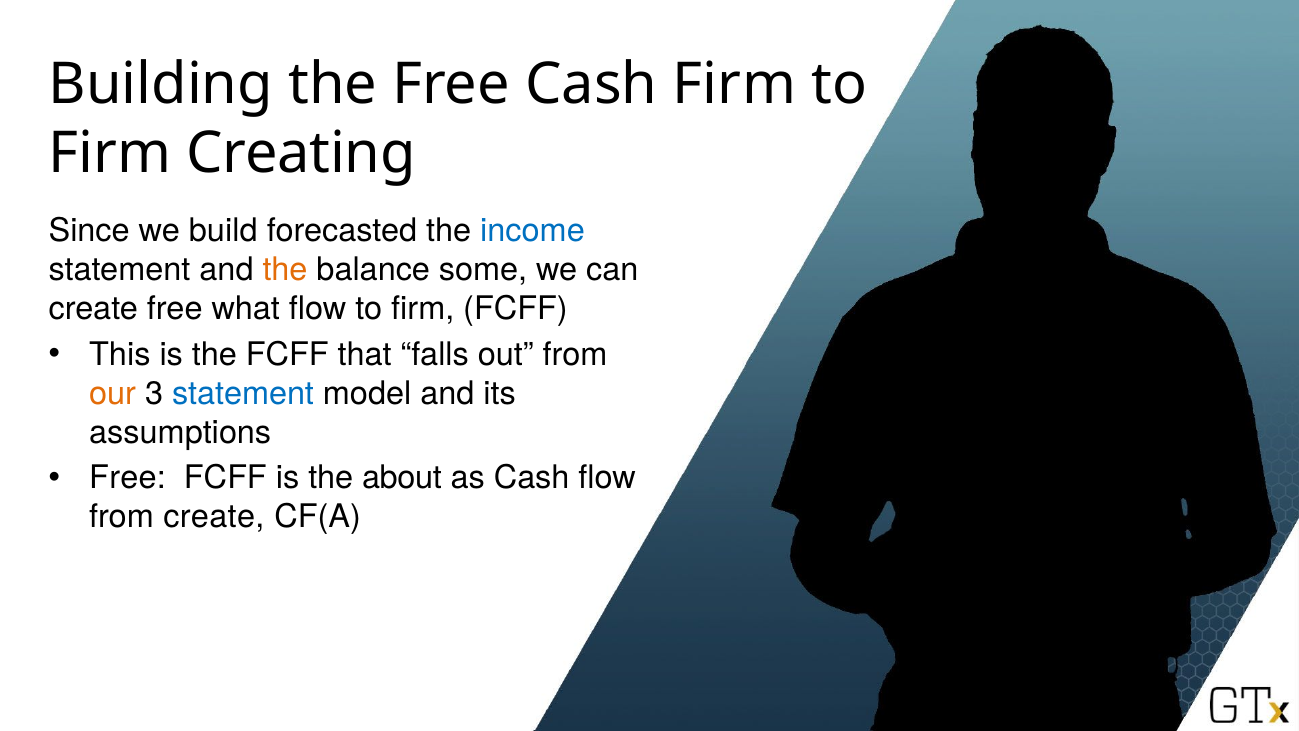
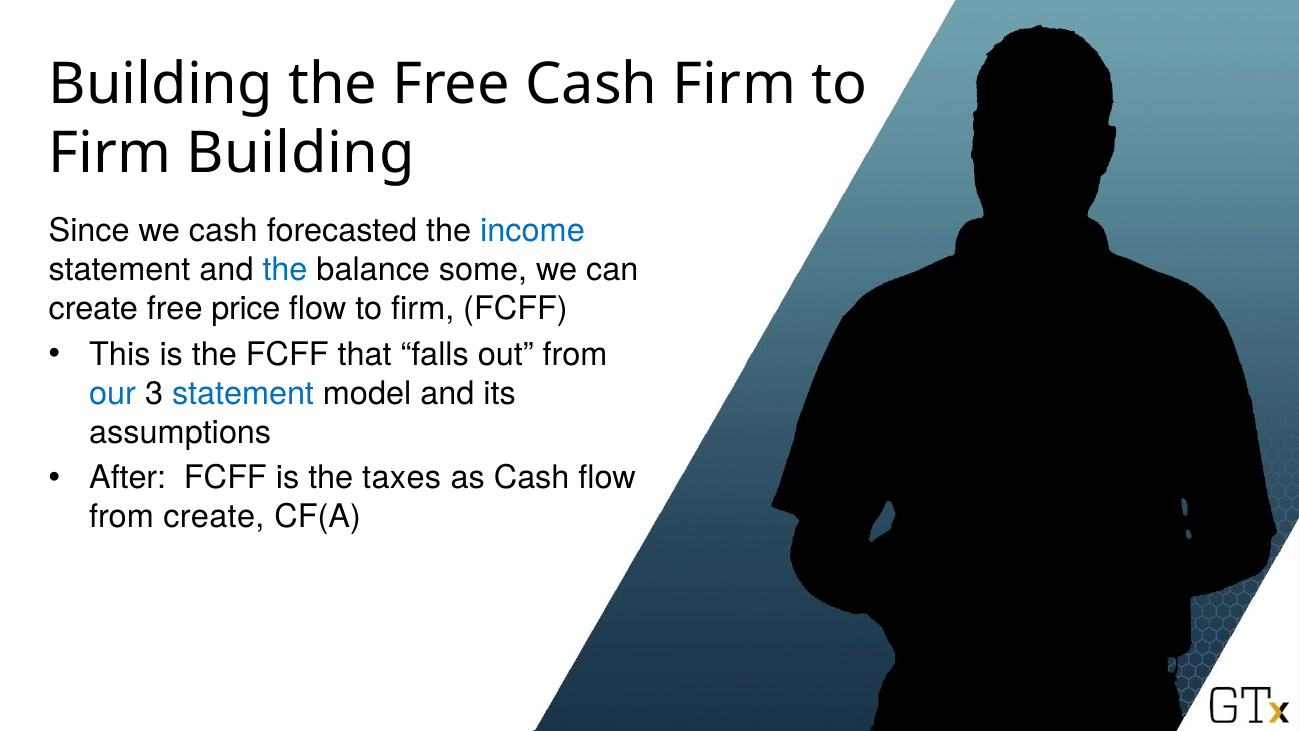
Firm Creating: Creating -> Building (300, 153)
we build: build -> cash (223, 231)
the colour: orange -> blue (285, 270)
what: what -> price (246, 309)
our colour: orange -> blue (113, 394)
Free: Free -> After (128, 478)
about: about -> taxes (402, 478)
